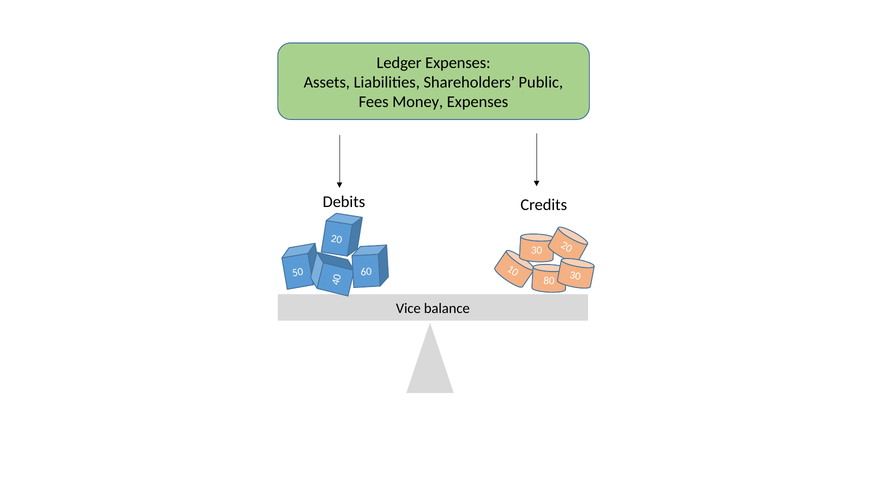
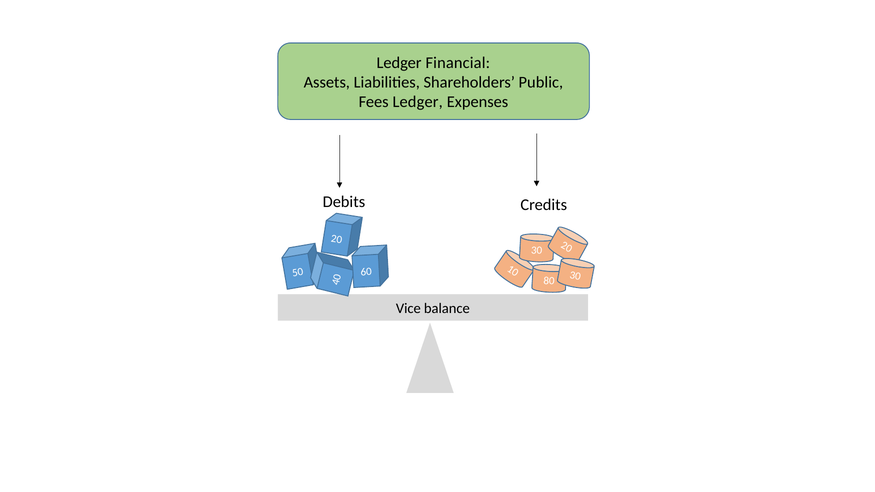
Ledger Expenses: Expenses -> Financial (458, 63)
Fees Money: Money -> Ledger (418, 102)
